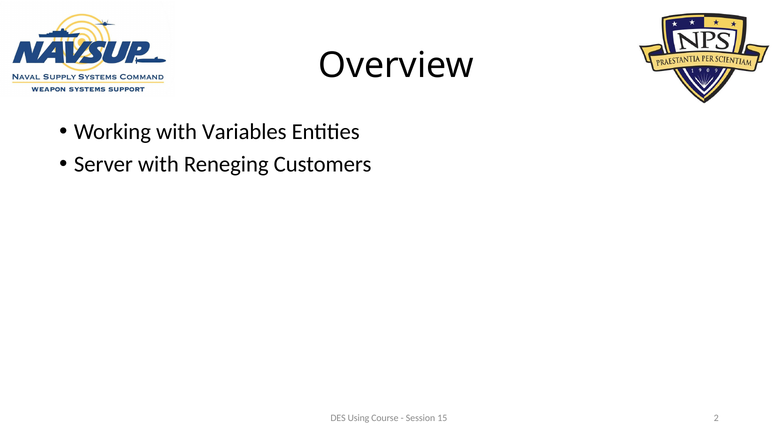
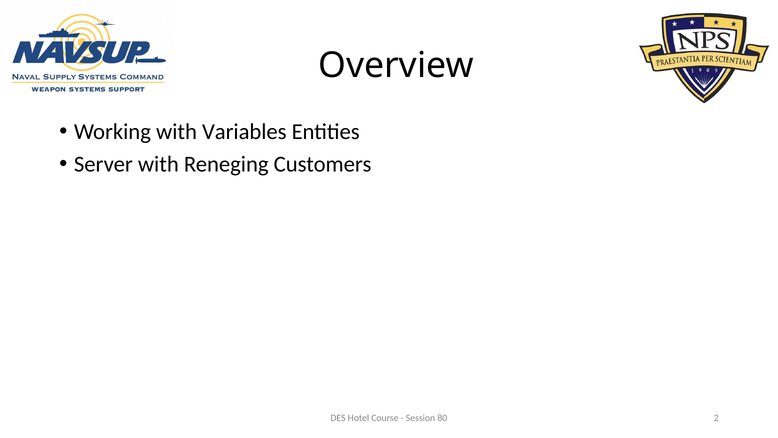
Using: Using -> Hotel (358, 418)
15: 15 -> 80 (442, 418)
